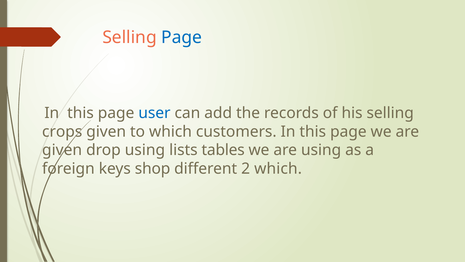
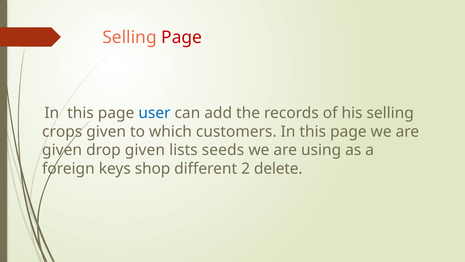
Page colour: blue -> red (182, 37)
drop using: using -> given (145, 150)
tables: tables -> seeds (223, 150)
2 which: which -> delete (278, 169)
